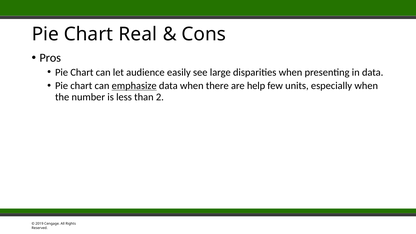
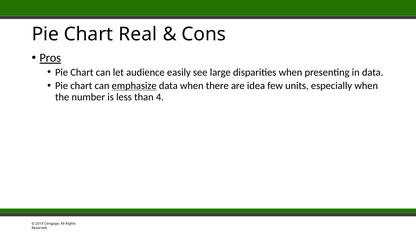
Pros underline: none -> present (50, 58)
help: help -> idea (256, 86)
2: 2 -> 4 (160, 97)
